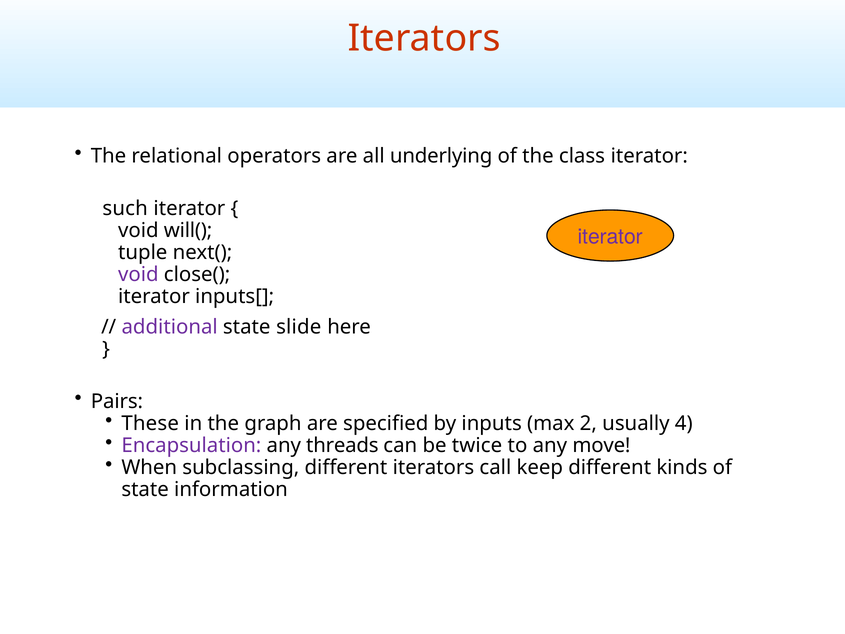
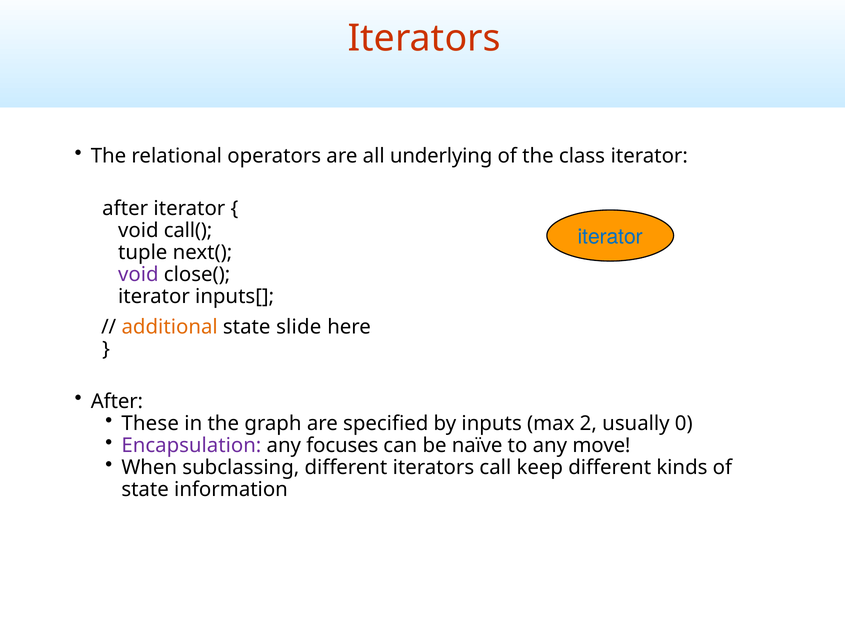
such: such -> after (125, 208)
will(: will( -> call( (188, 230)
iterator colour: purple -> blue (610, 237)
additional colour: purple -> orange (170, 327)
Pairs: Pairs -> After (117, 401)
4: 4 -> 0 (684, 423)
threads: threads -> focuses (342, 445)
twice: twice -> naïve (477, 445)
